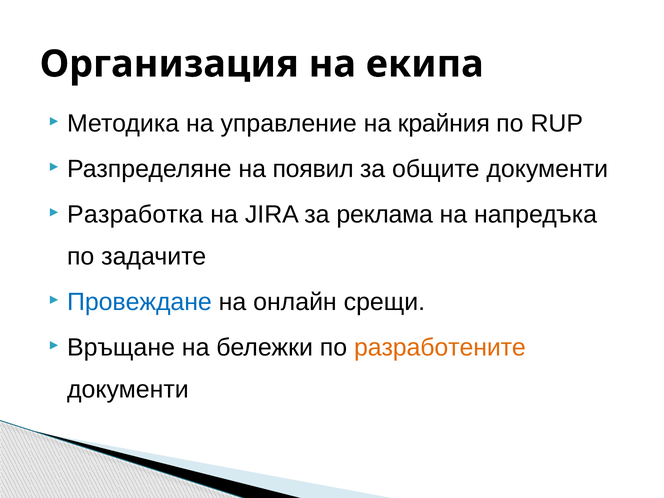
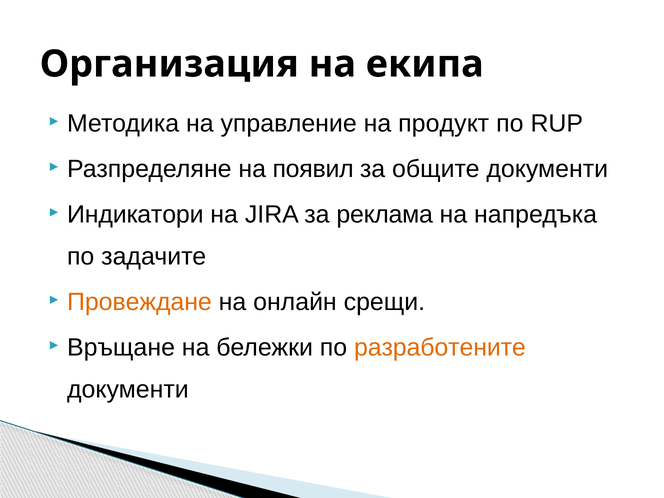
крайния: крайния -> продукт (444, 124)
Разработка: Разработка -> Индикатори (135, 215)
Провеждане colour: blue -> orange (139, 302)
